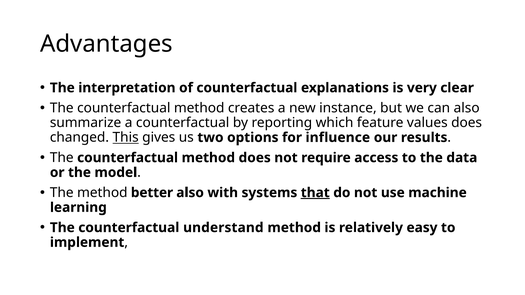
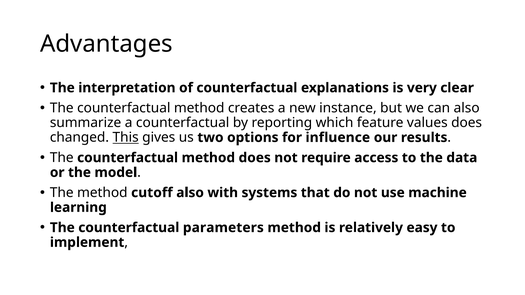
better: better -> cutoff (152, 193)
that underline: present -> none (315, 193)
understand: understand -> parameters (223, 228)
